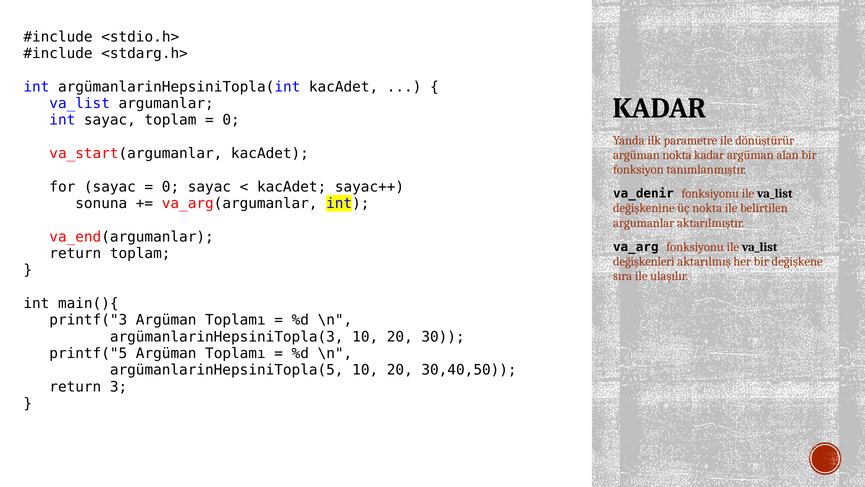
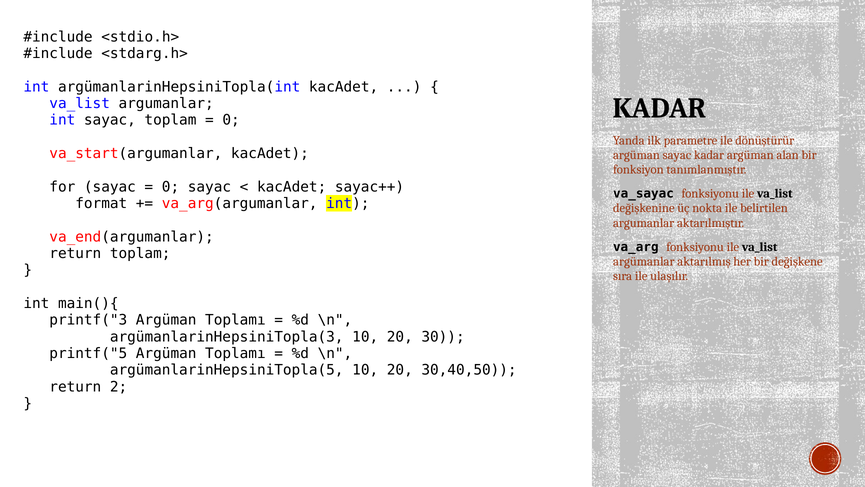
argüman nokta: nokta -> sayac (677, 155)
va_denir: va_denir -> va_sayac (643, 193)
sonuna: sonuna -> format (101, 203)
değişkenleri: değişkenleri -> argümanlar (644, 261)
3: 3 -> 2 (119, 387)
